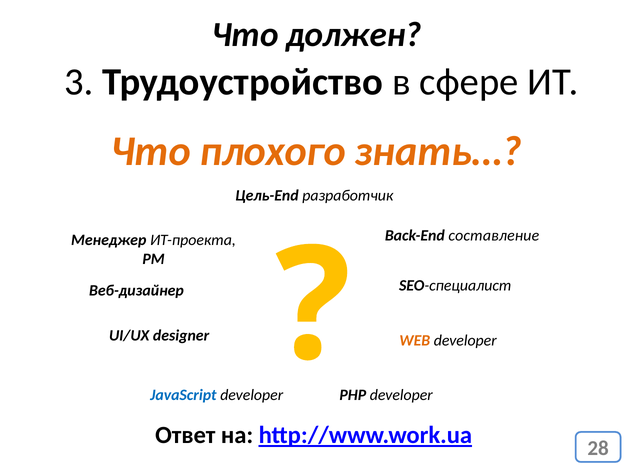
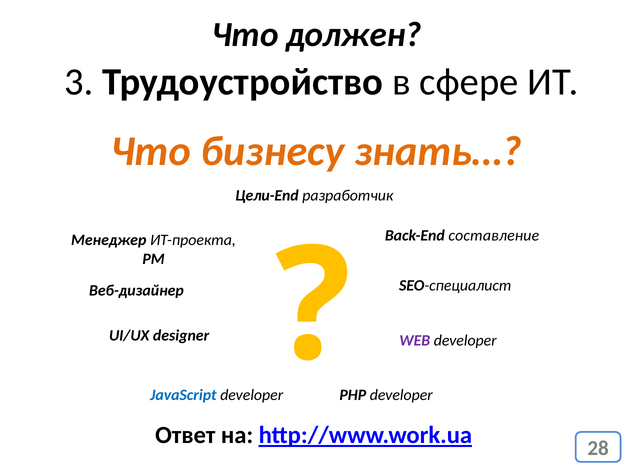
плохого: плохого -> бизнесу (273, 151)
Цель-End: Цель-End -> Цели-End (267, 196)
WEB colour: orange -> purple (415, 340)
